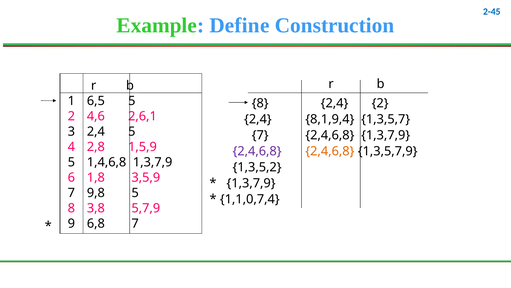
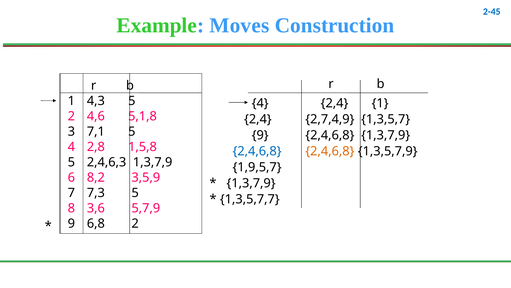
Define: Define -> Moves (239, 25)
6,5: 6,5 -> 4,3 (96, 101)
8: 8 -> 4 (260, 103)
2,4 2: 2 -> 1 (380, 103)
2,6,1: 2,6,1 -> 5,1,8 (142, 116)
8,1,9,4: 8,1,9,4 -> 2,7,4,9 (330, 119)
2,4: 2,4 -> 7,1 (96, 131)
7: 7 -> 9 (260, 135)
1,5,9: 1,5,9 -> 1,5,8 (142, 147)
2,4,6,8 colour: purple -> blue (257, 151)
1,4,6,8: 1,4,6,8 -> 2,4,6,3 (107, 162)
1,3,5,2: 1,3,5,2 -> 1,9,5,7 (257, 167)
1,8: 1,8 -> 8,2 (96, 177)
9,8: 9,8 -> 7,3 (96, 193)
1,1,0,7,4: 1,1,0,7,4 -> 1,3,5,7,7 (250, 199)
3,8: 3,8 -> 3,6 (96, 208)
6,8 7: 7 -> 2 (135, 223)
